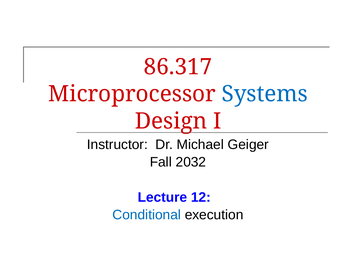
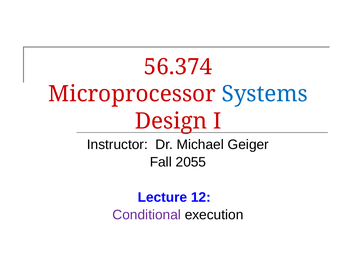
86.317: 86.317 -> 56.374 (178, 67)
2032: 2032 -> 2055 (191, 162)
Conditional colour: blue -> purple (147, 215)
